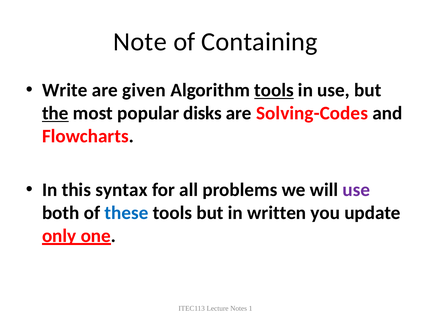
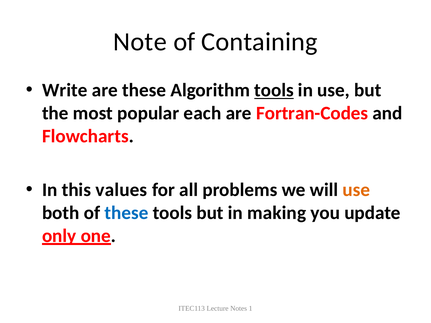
are given: given -> these (144, 90)
the underline: present -> none (55, 113)
disks: disks -> each (202, 113)
Solving-Codes: Solving-Codes -> Fortran-Codes (312, 113)
syntax: syntax -> values (121, 190)
use colour: purple -> orange (356, 190)
written: written -> making (277, 213)
